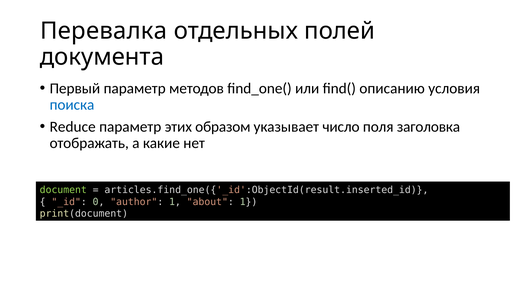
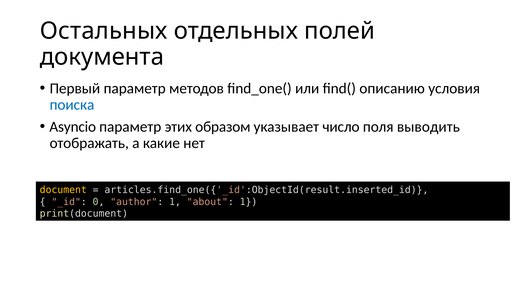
Перевалка: Перевалка -> Остальных (104, 31)
Reduce: Reduce -> Asyncio (73, 127)
заголовка: заголовка -> выводить (428, 127)
document colour: light green -> yellow (63, 190)
